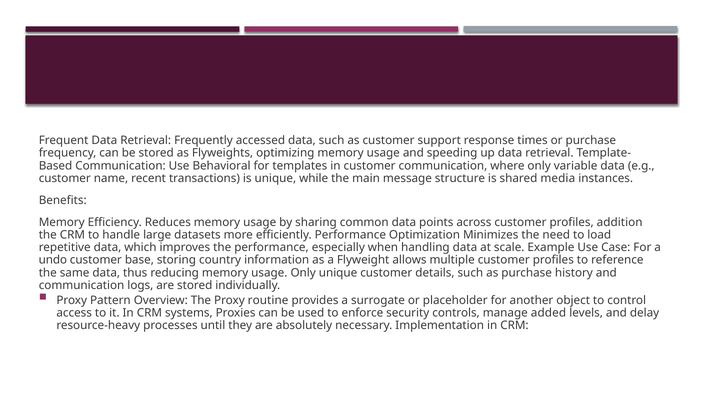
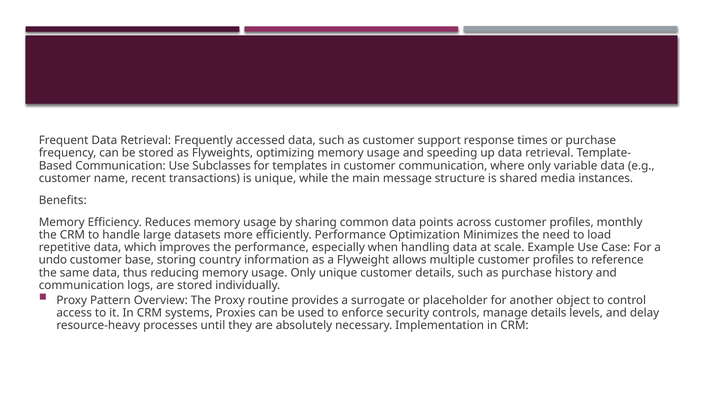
Behavioral: Behavioral -> Subclasses (222, 166)
addition: addition -> monthly (620, 222)
manage added: added -> details (549, 313)
